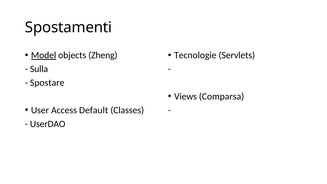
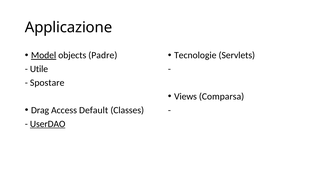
Spostamenti: Spostamenti -> Applicazione (69, 27)
Zheng: Zheng -> Padre (103, 55)
Sulla: Sulla -> Utile (39, 69)
User: User -> Drag (40, 110)
UserDAO underline: none -> present (48, 124)
